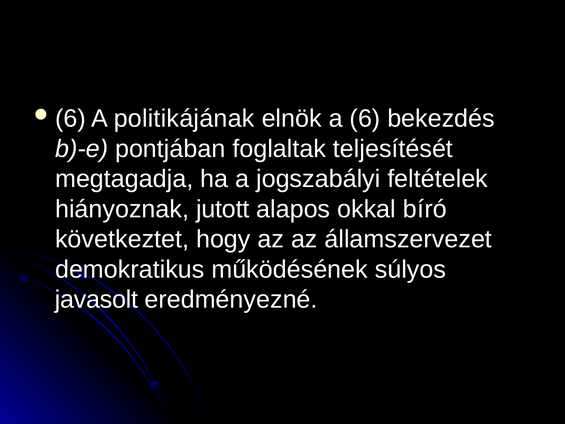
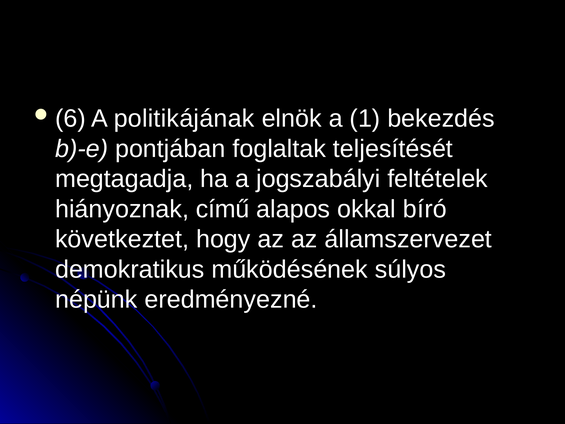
6: 6 -> 1 (365, 119)
jutott: jutott -> című (223, 209)
javasolt: javasolt -> népünk (96, 299)
